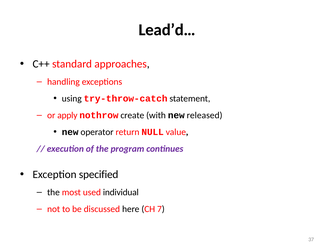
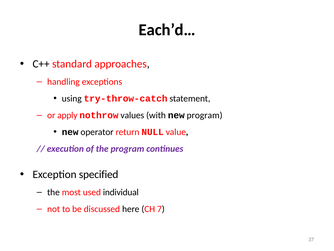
Lead’d…: Lead’d… -> Each’d… (167, 30)
create: create -> values (132, 115)
new released: released -> program (205, 115)
